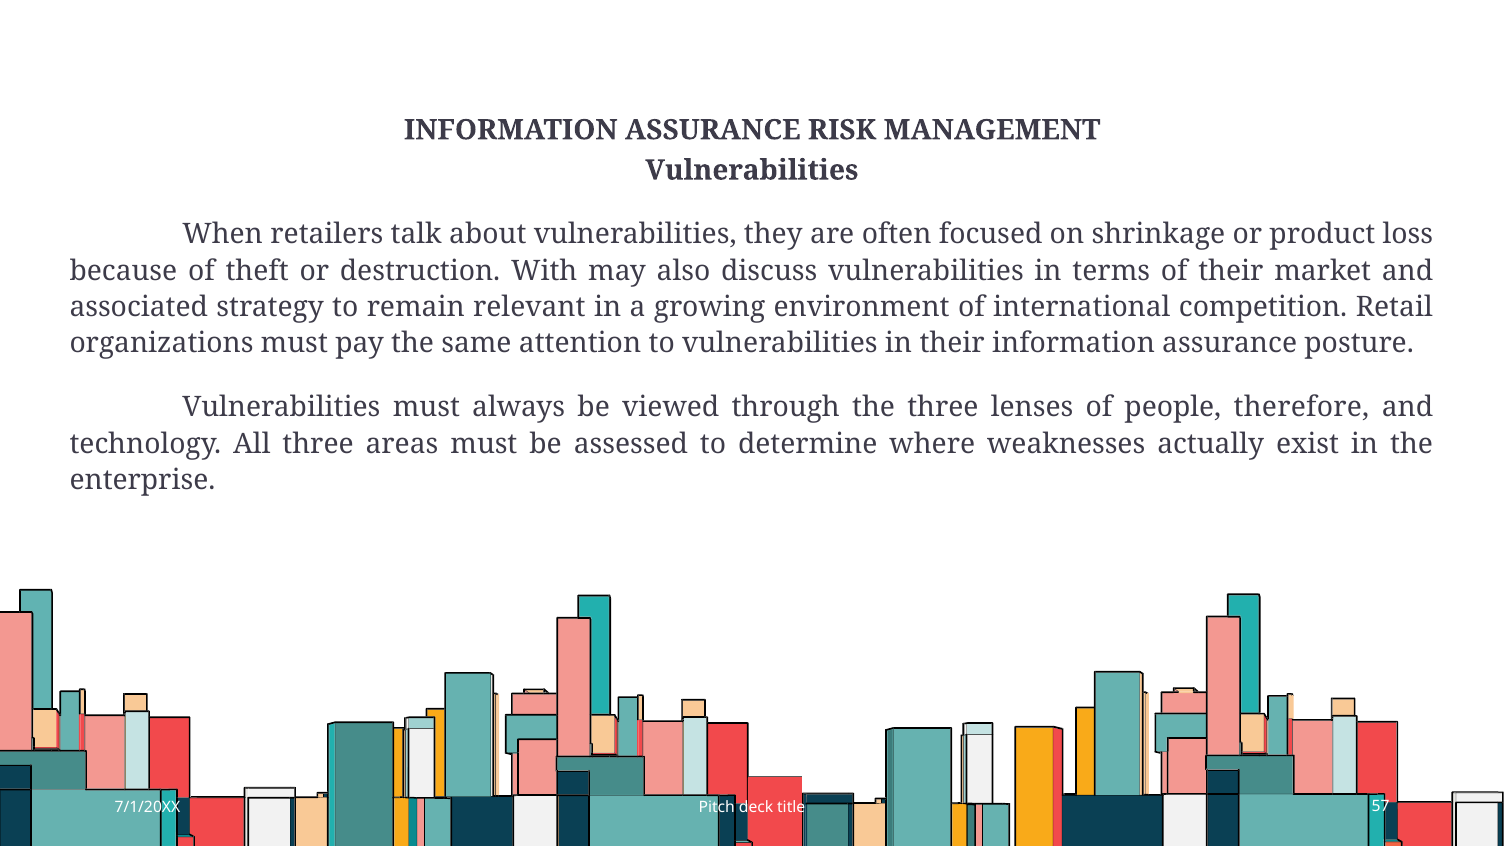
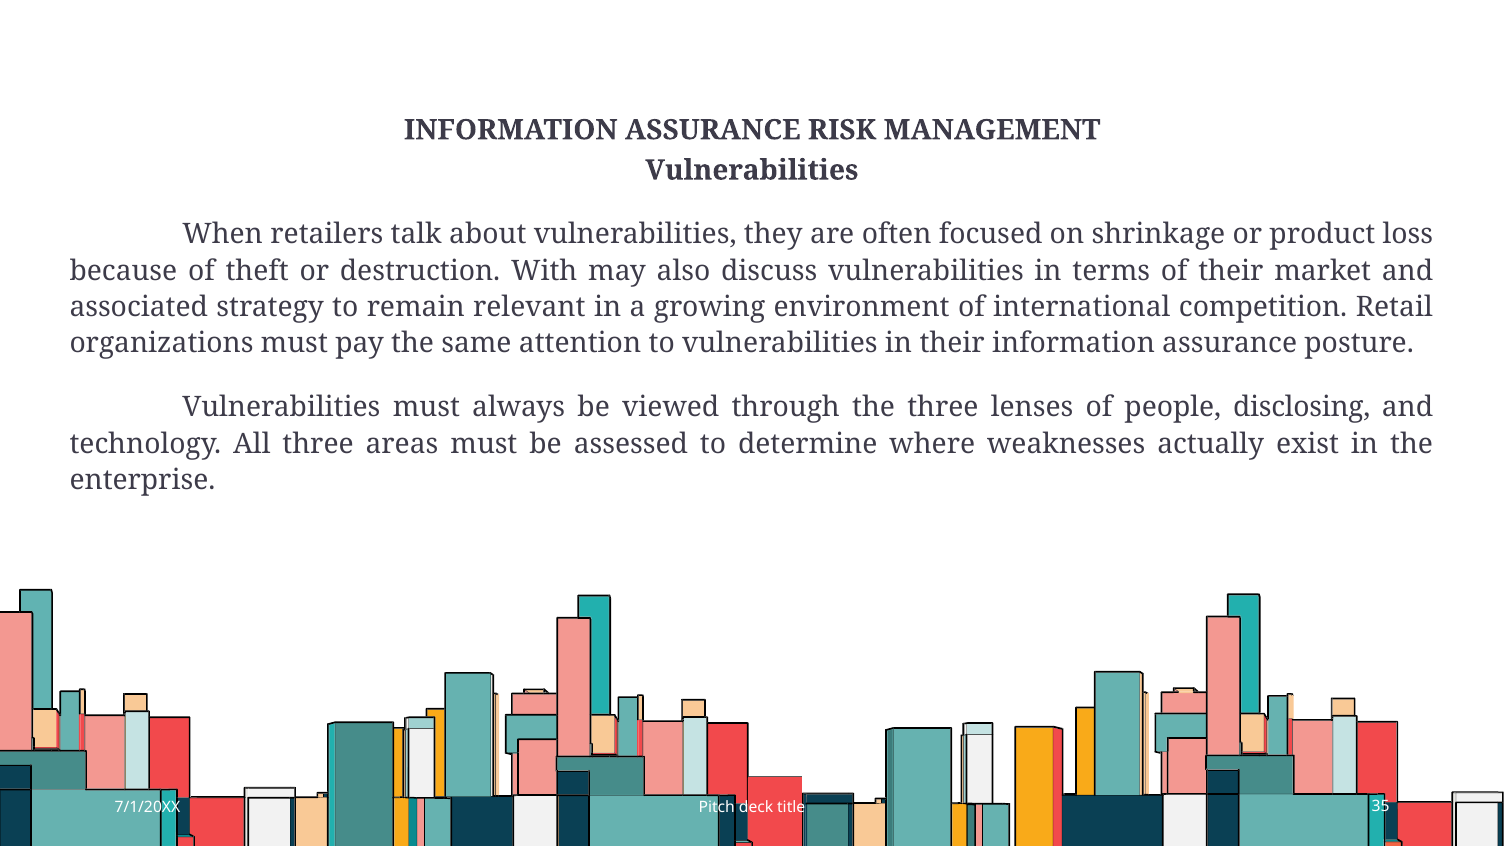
therefore: therefore -> disclosing (1302, 408)
57: 57 -> 35 (1381, 806)
